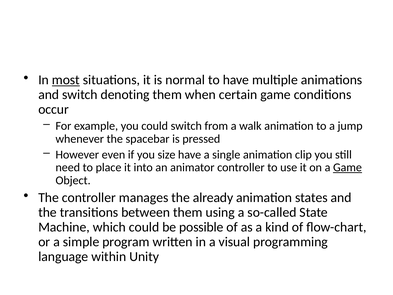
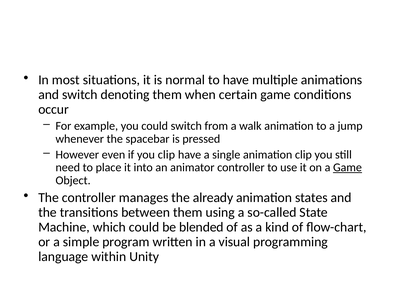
most underline: present -> none (66, 80)
you size: size -> clip (166, 154)
possible: possible -> blended (201, 227)
